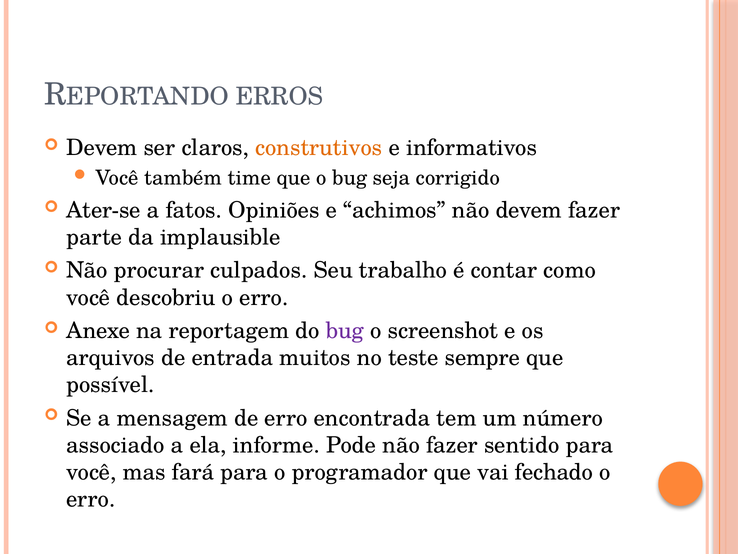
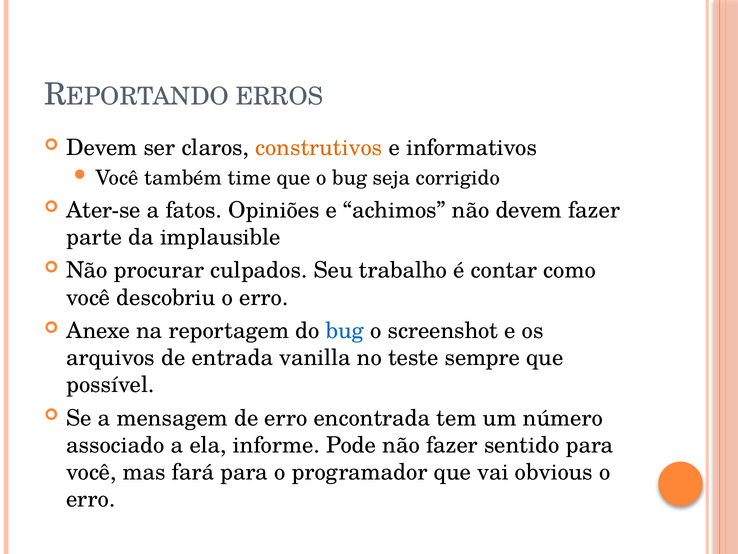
bug colour: purple -> blue (345, 331)
muitos: muitos -> vanilla (315, 358)
fechado: fechado -> obvious (554, 472)
